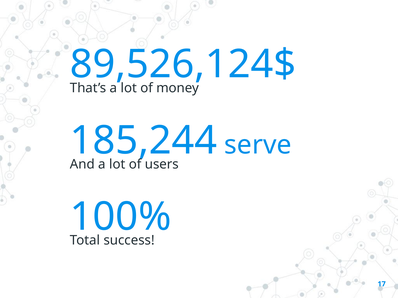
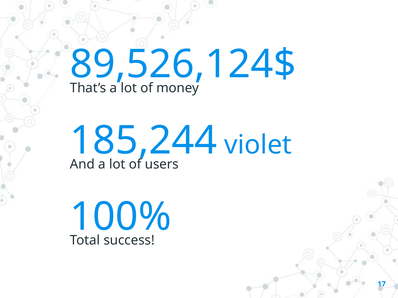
serve: serve -> violet (258, 145)
